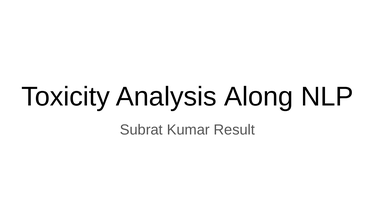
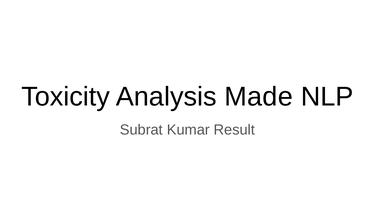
Along: Along -> Made (259, 97)
